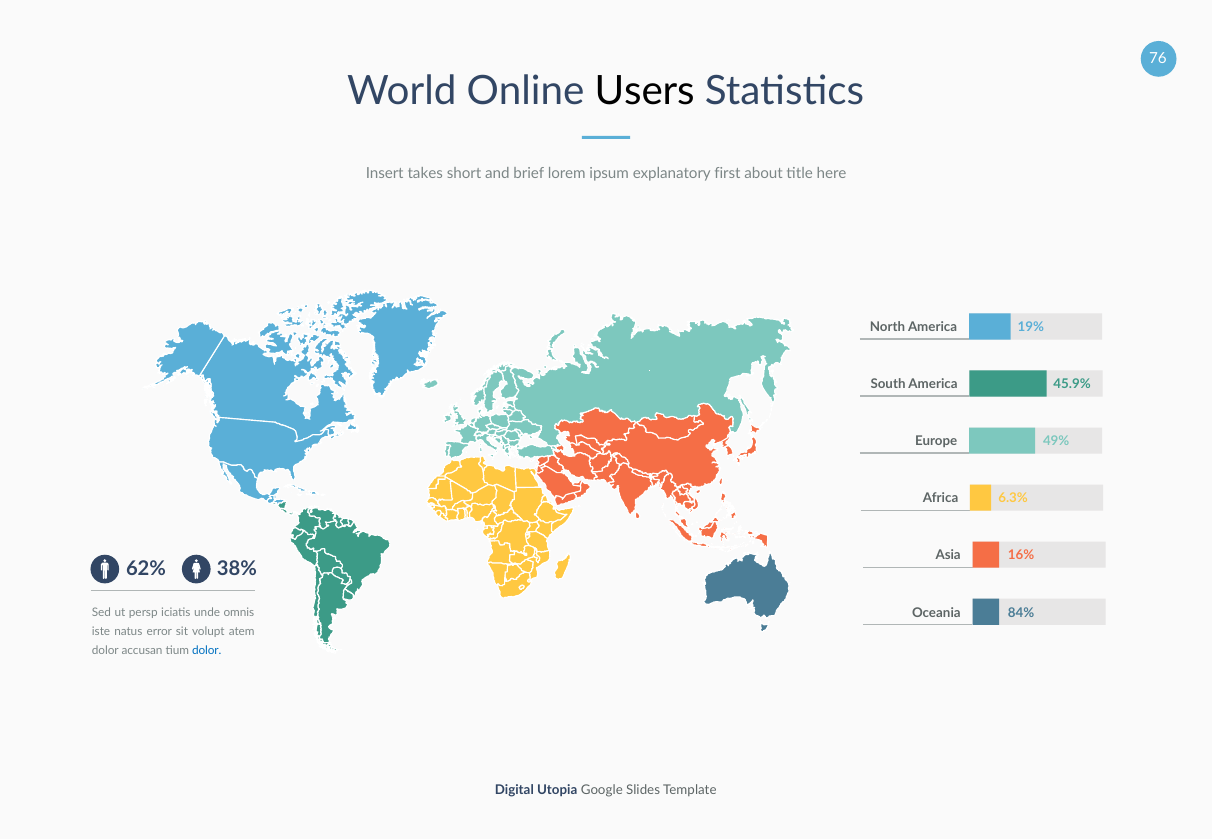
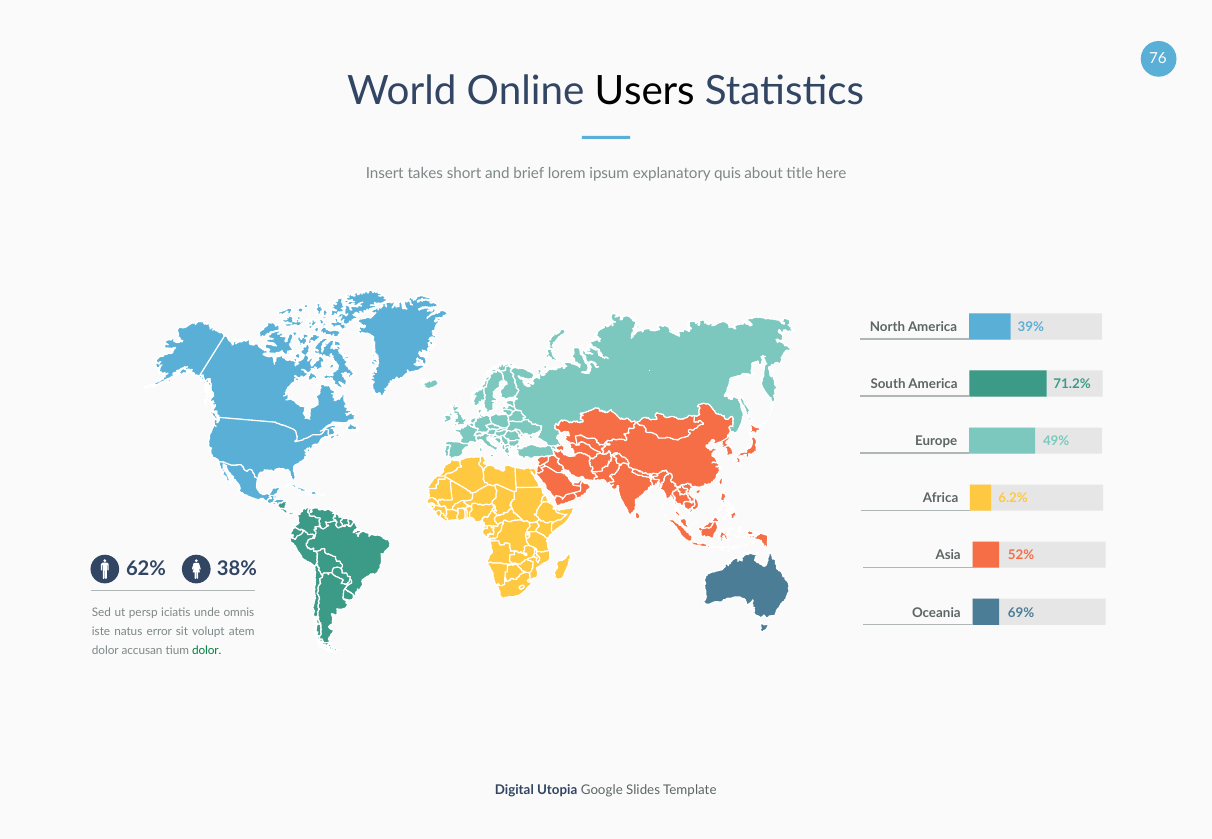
first: first -> quis (727, 174)
19%: 19% -> 39% (1031, 327)
45.9%: 45.9% -> 71.2% (1072, 384)
6.3%: 6.3% -> 6.2% (1013, 499)
16%: 16% -> 52% (1021, 556)
84%: 84% -> 69% (1021, 613)
dolor colour: blue -> green (207, 650)
